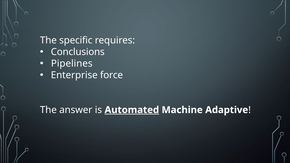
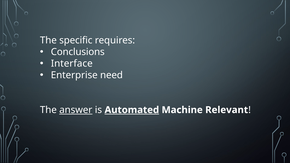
Pipelines: Pipelines -> Interface (72, 64)
force: force -> need (111, 75)
answer underline: none -> present (76, 110)
Adaptive: Adaptive -> Relevant (227, 110)
